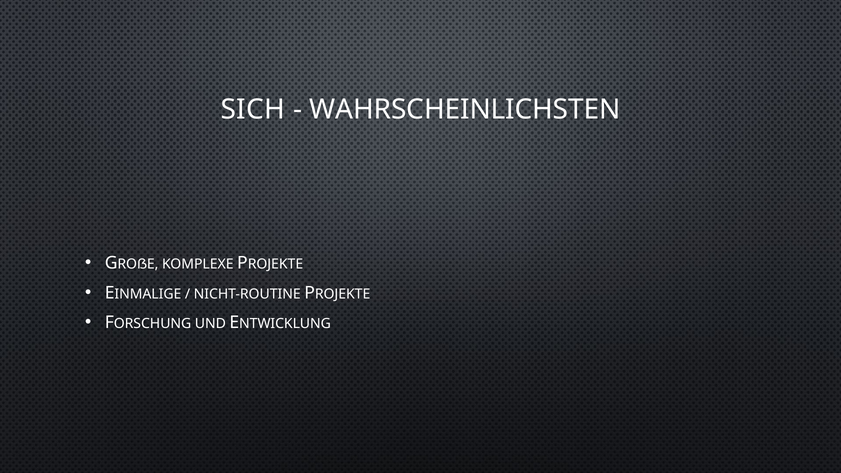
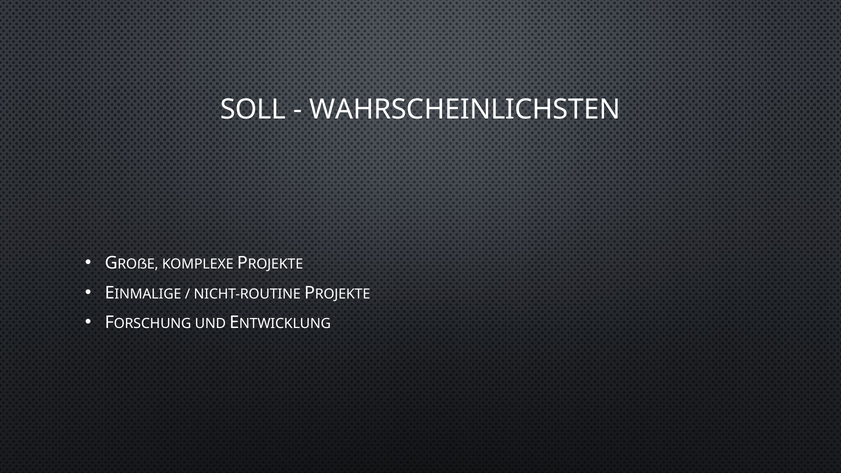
SICH: SICH -> SOLL (253, 110)
